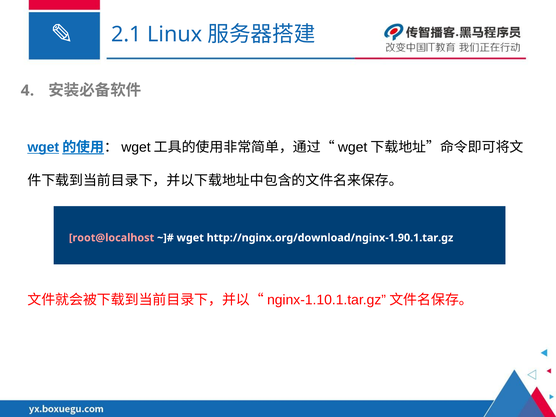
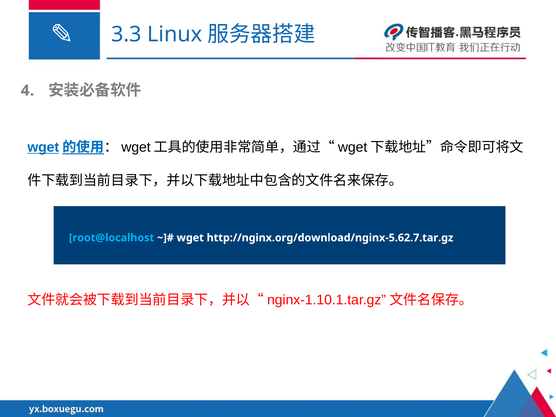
2.1: 2.1 -> 3.3 (126, 34)
root@localhost colour: pink -> light blue (112, 238)
http://nginx.org/download/nginx-1.90.1.tar.gz: http://nginx.org/download/nginx-1.90.1.tar.gz -> http://nginx.org/download/nginx-5.62.7.tar.gz (330, 238)
